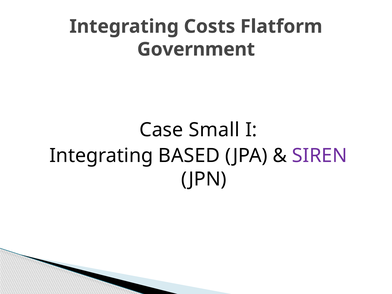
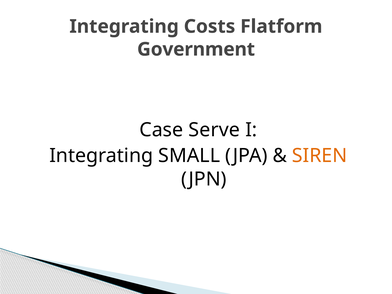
Small: Small -> Serve (214, 130)
BASED: BASED -> SMALL (189, 156)
SIREN colour: purple -> orange (320, 156)
